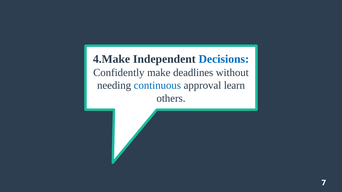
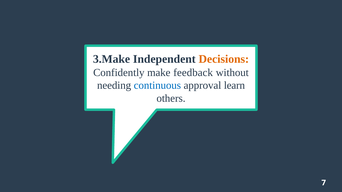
4.Make: 4.Make -> 3.Make (112, 59)
Decisions colour: blue -> orange (224, 59)
deadlines: deadlines -> feedback (193, 73)
